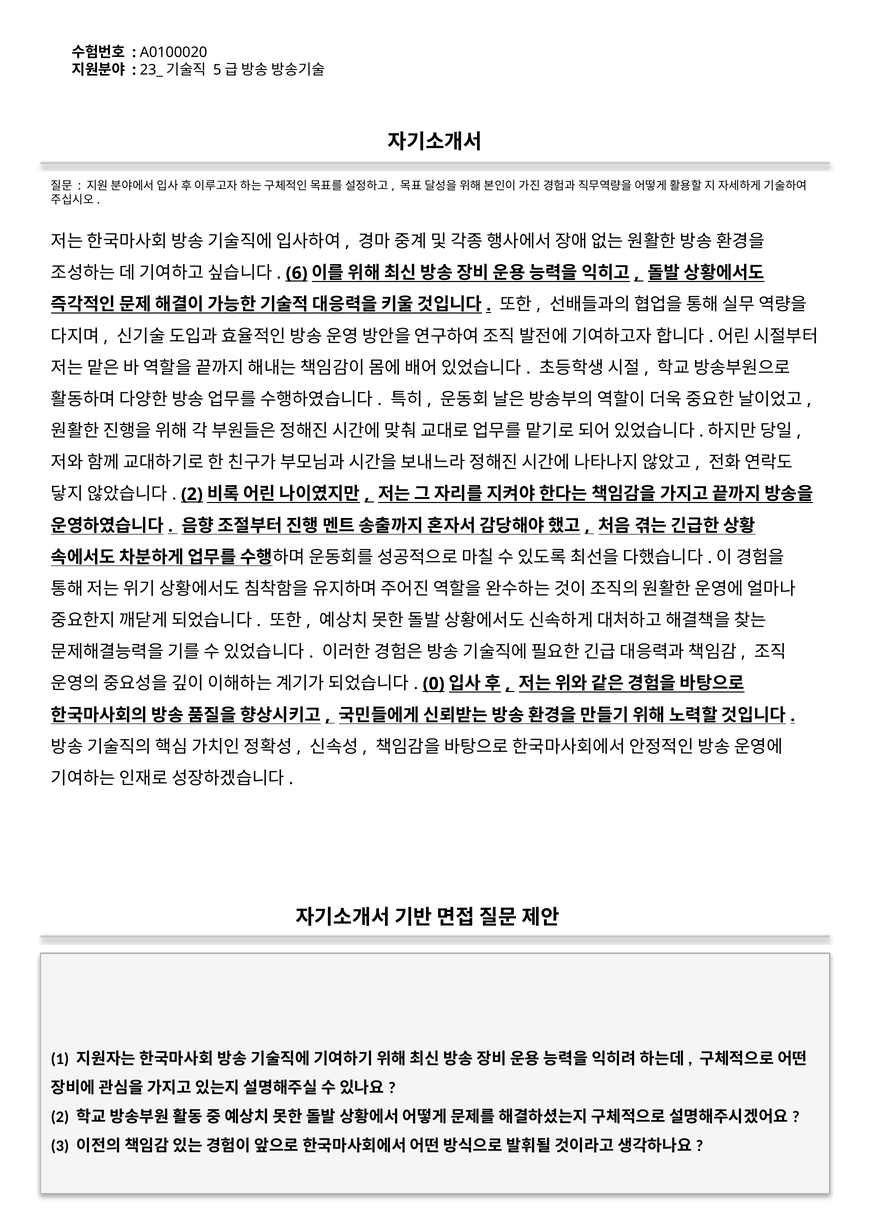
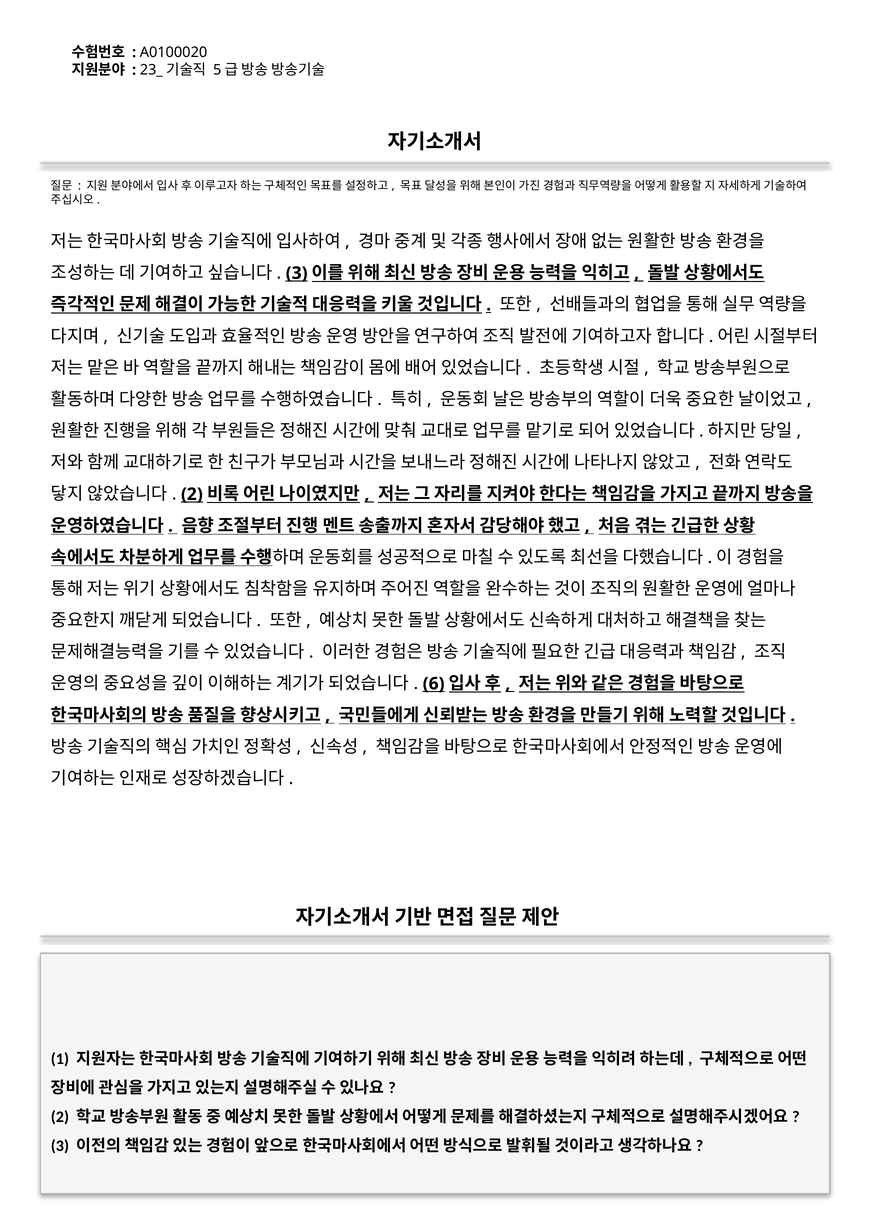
6: 6 -> 3 (297, 273)
0: 0 -> 6 (434, 683)
